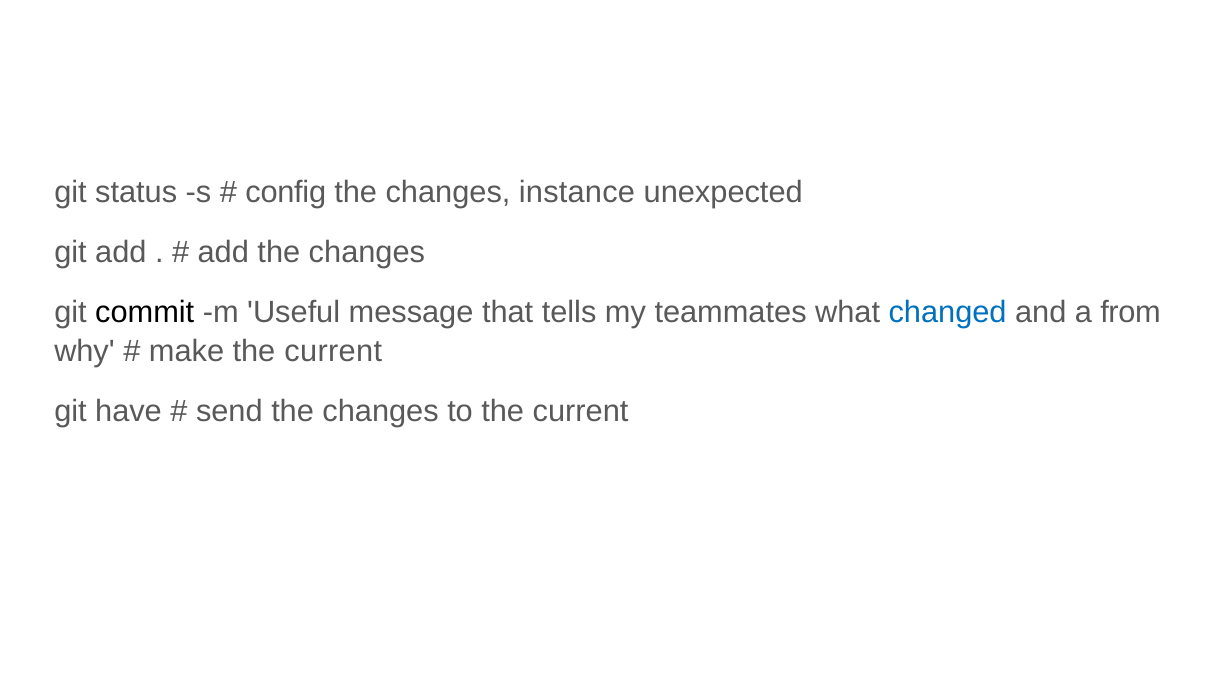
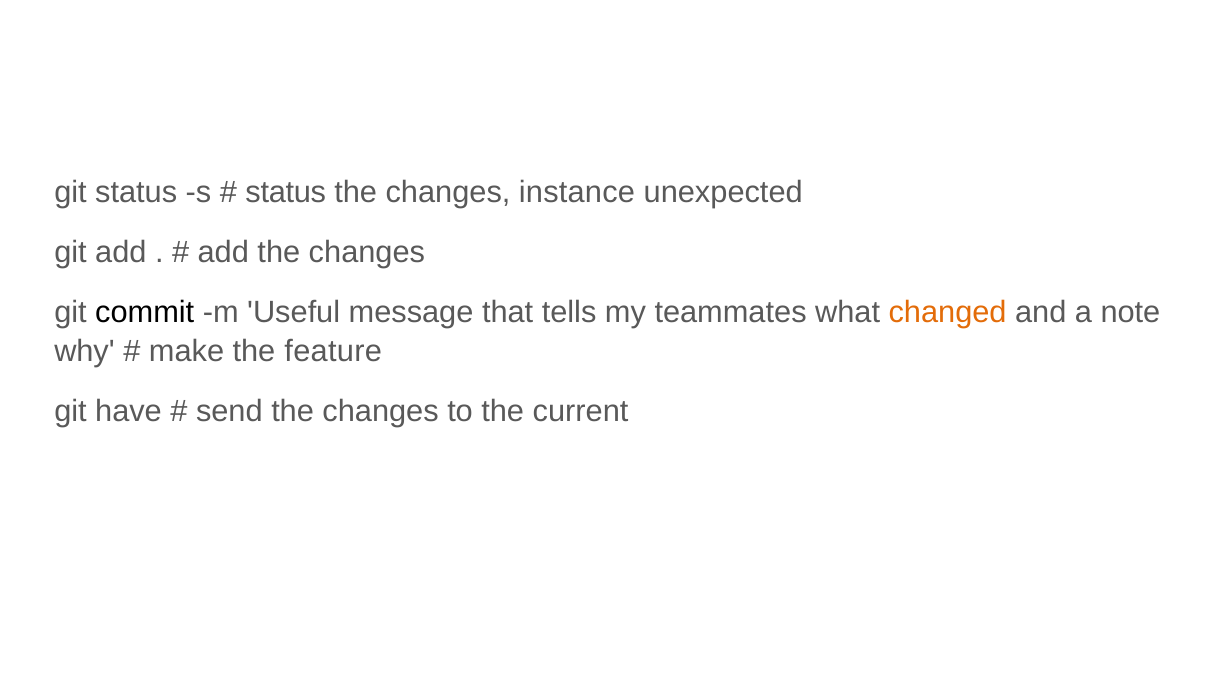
config: config -> status (286, 192)
changed colour: blue -> orange (948, 312)
from: from -> note (1130, 312)
make the current: current -> feature (333, 352)
